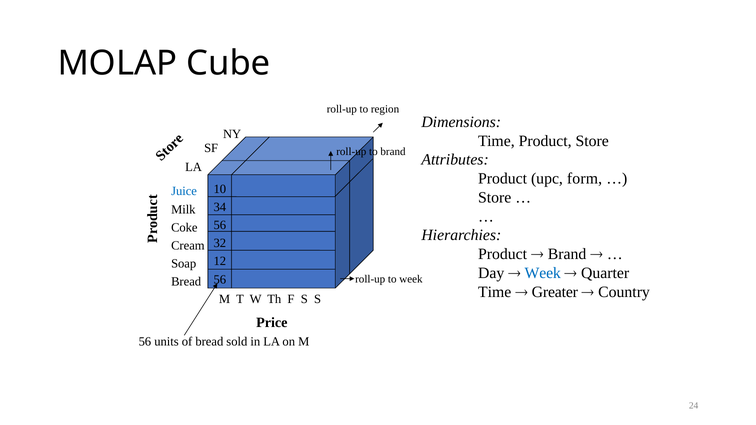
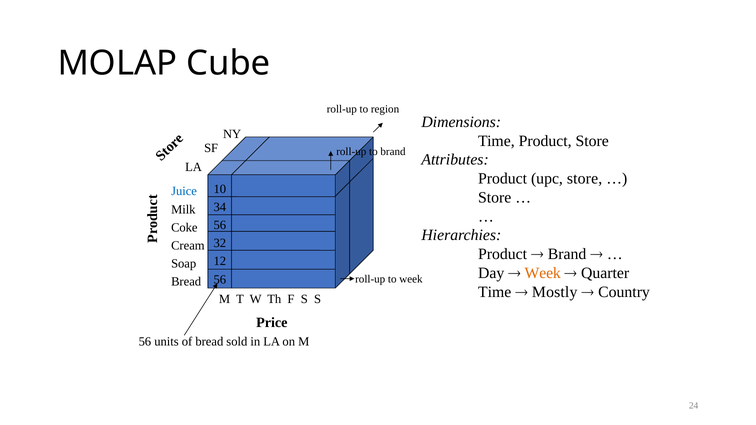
upc form: form -> store (585, 179)
Week colour: blue -> orange (543, 273)
Greater: Greater -> Mostly (555, 292)
